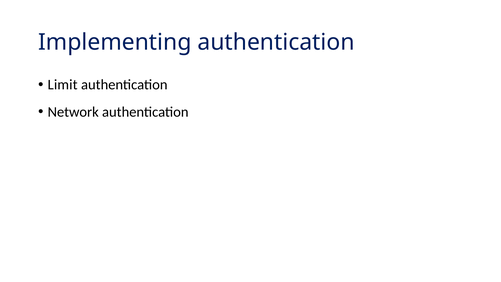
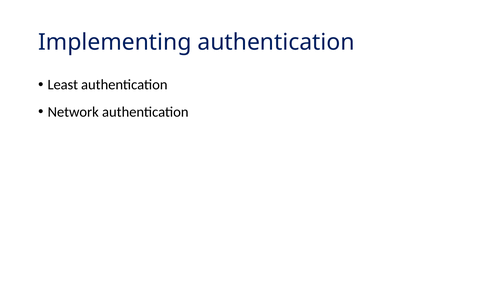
Limit: Limit -> Least (63, 85)
